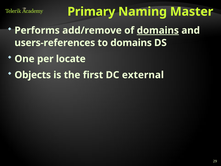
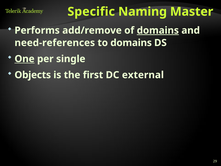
Primary: Primary -> Specific (91, 12)
users-references: users-references -> need-references (55, 43)
One underline: none -> present (25, 59)
locate: locate -> single (71, 59)
